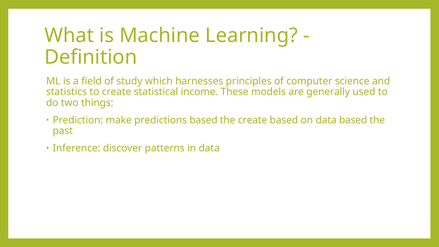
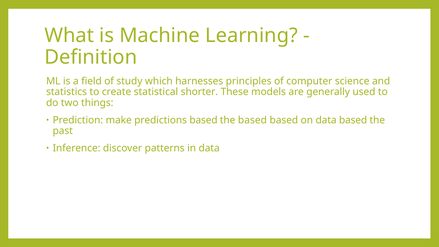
income: income -> shorter (199, 92)
the create: create -> based (252, 120)
